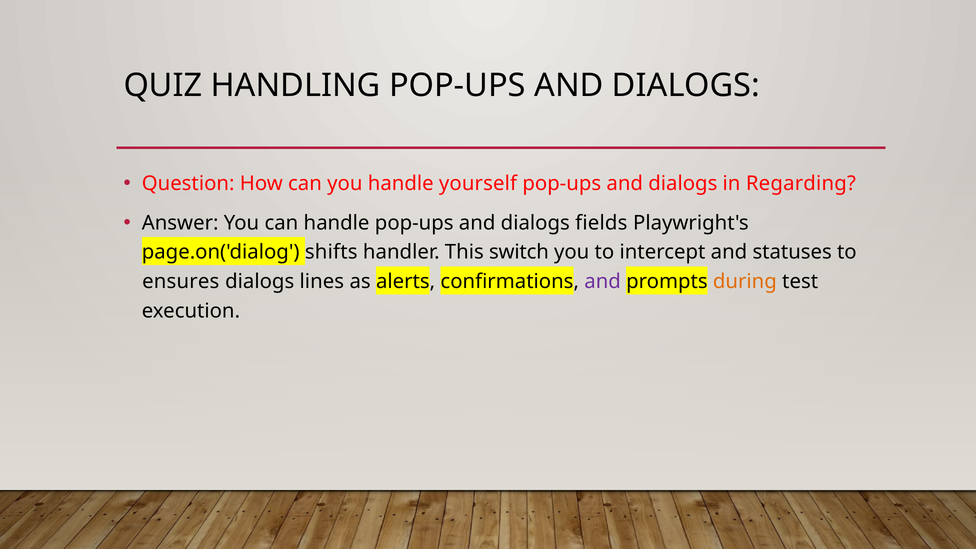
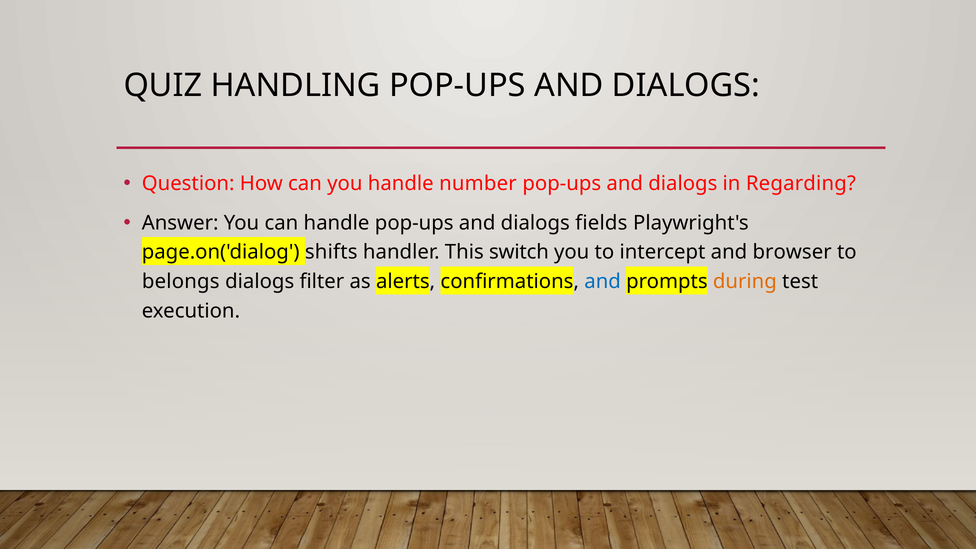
yourself: yourself -> number (478, 184)
statuses: statuses -> browser (792, 252)
ensures: ensures -> belongs (181, 282)
lines: lines -> filter (322, 282)
and colour: purple -> blue (603, 282)
